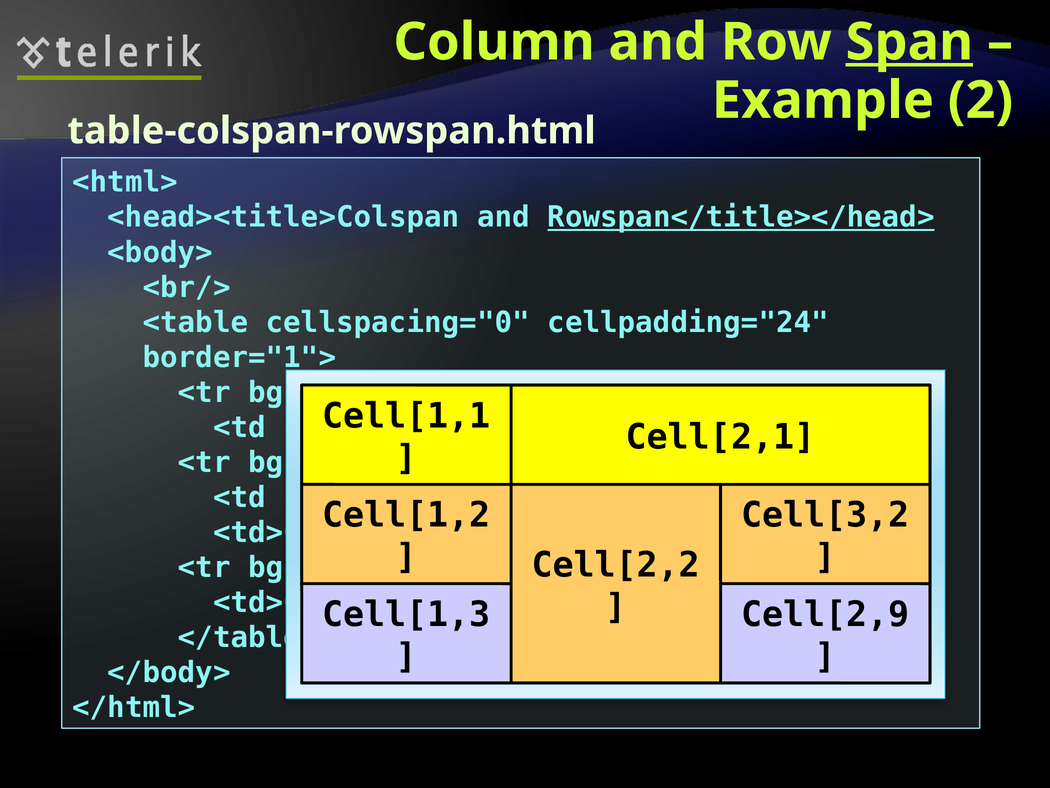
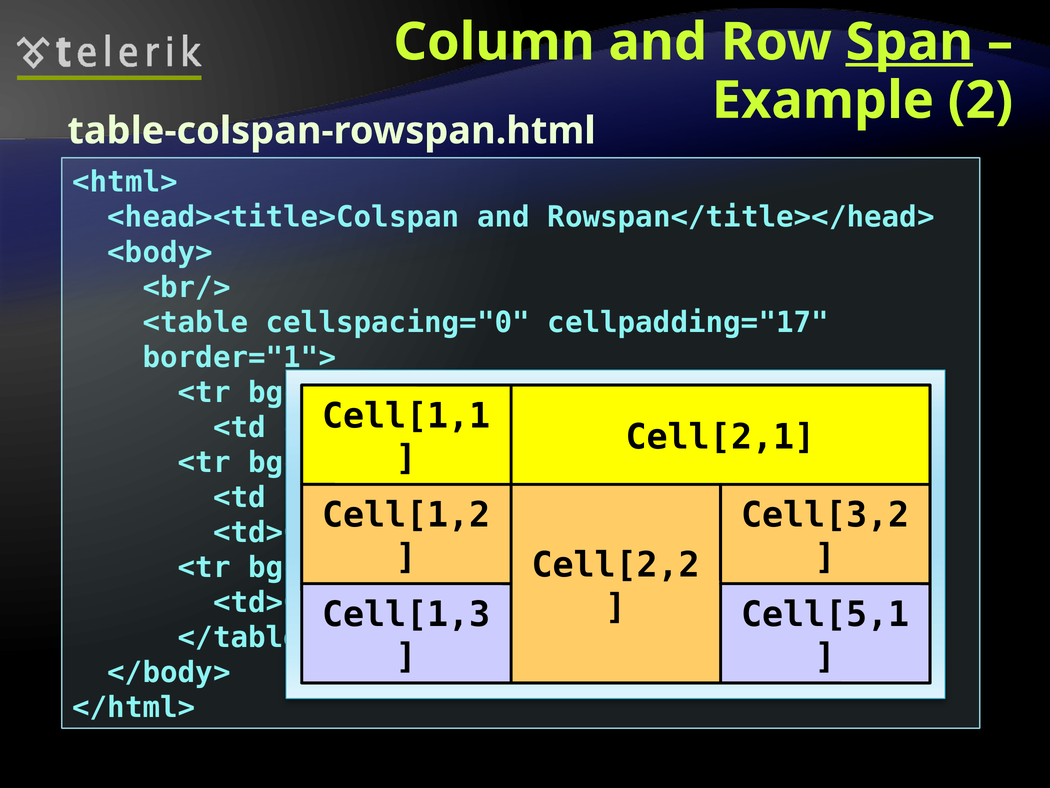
Rowspan</title></head> underline: present -> none (741, 217)
cellpadding="24: cellpadding="24 -> cellpadding="17 (688, 322)
Cell[2,9: Cell[2,9 -> Cell[5,1 (825, 614)
